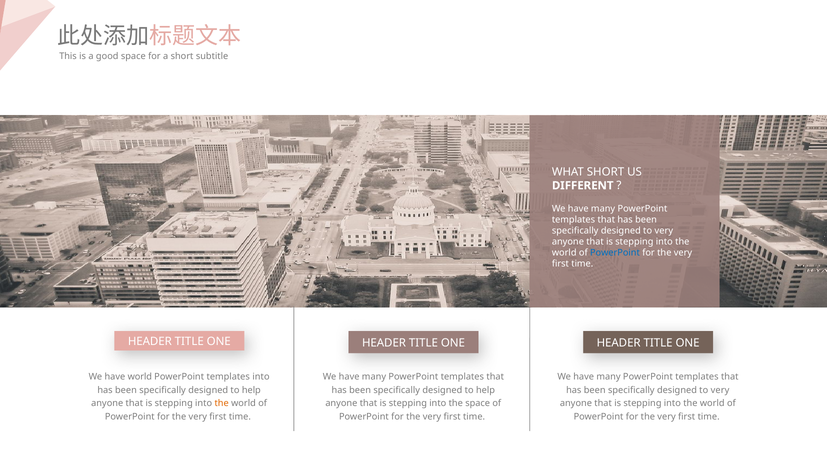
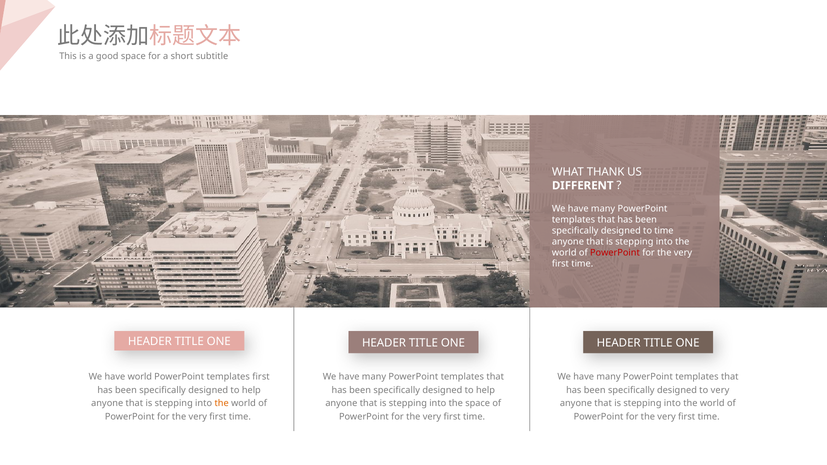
WHAT SHORT: SHORT -> THANK (606, 172)
very: very -> time (664, 231)
PowerPoint colour: blue -> red (615, 253)
templates into: into -> first (261, 377)
